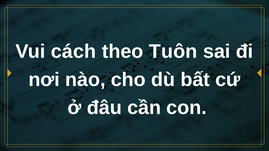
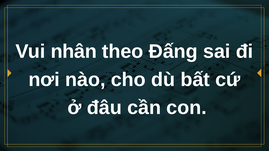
cách: cách -> nhân (74, 51)
Tuôn: Tuôn -> Đấng (173, 51)
